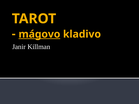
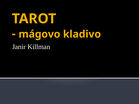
mágovo underline: present -> none (39, 34)
